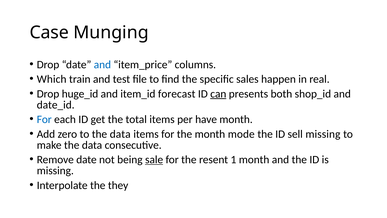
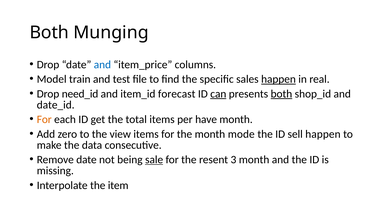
Case: Case -> Both (49, 33)
Which: Which -> Model (52, 79)
happen underline: none -> present (278, 79)
huge_id: huge_id -> need_id (80, 94)
both underline: none -> present (281, 94)
For colour: blue -> orange (44, 119)
to the data: data -> view (120, 134)
sell missing: missing -> happen (323, 134)
1: 1 -> 3 (233, 159)
they: they -> item (118, 185)
